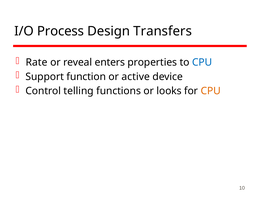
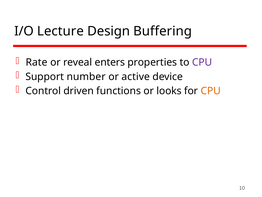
Process: Process -> Lecture (60, 31)
Transfers: Transfers -> Buffering (163, 31)
CPU colour: blue -> purple (202, 62)
function: function -> number (86, 76)
telling: telling -> driven (79, 91)
